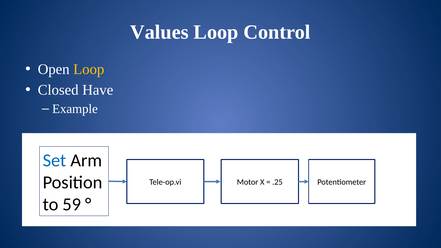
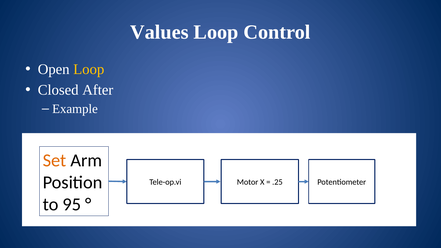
Have: Have -> After (98, 90)
Set colour: blue -> orange (55, 160)
59: 59 -> 95 (72, 205)
